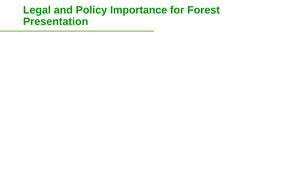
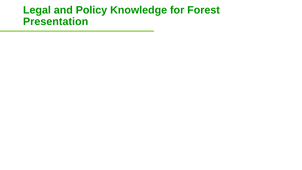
Importance: Importance -> Knowledge (139, 10)
